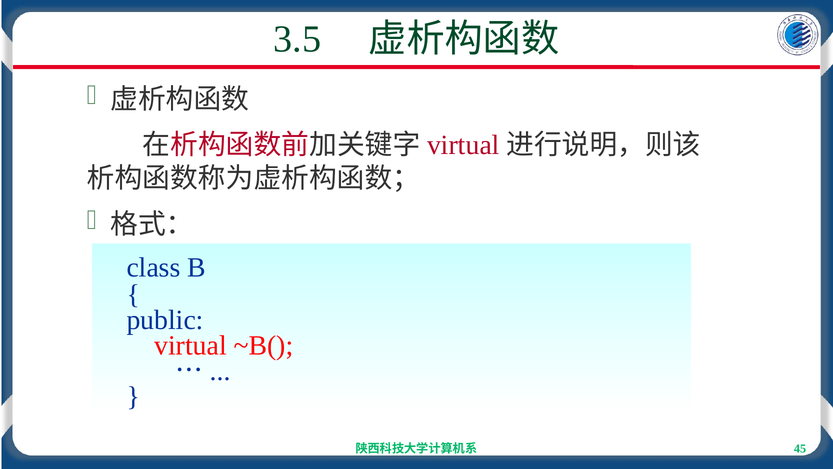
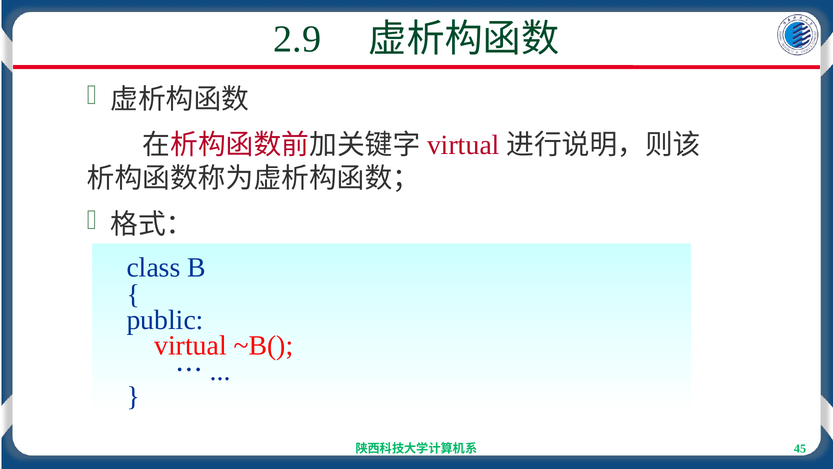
3.5: 3.5 -> 2.9 (297, 39)
